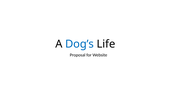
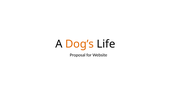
Dog’s colour: blue -> orange (80, 44)
